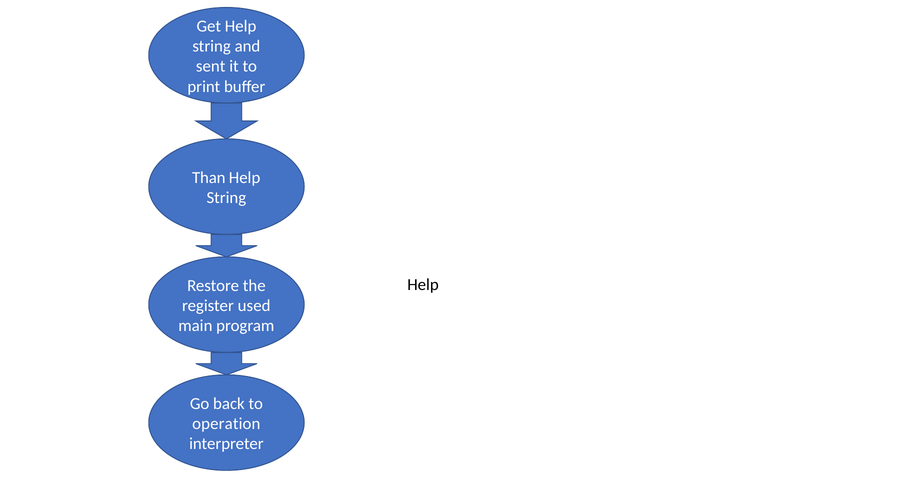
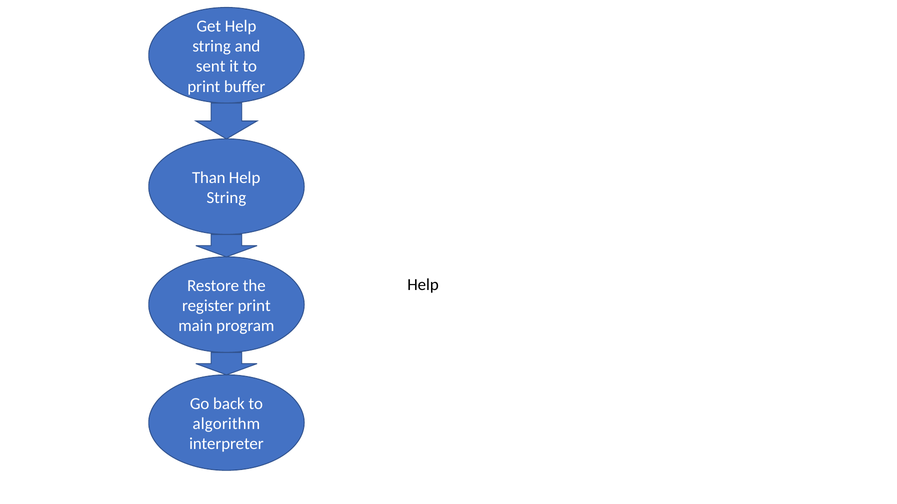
register used: used -> print (254, 306)
operation: operation -> algorithm (226, 424)
